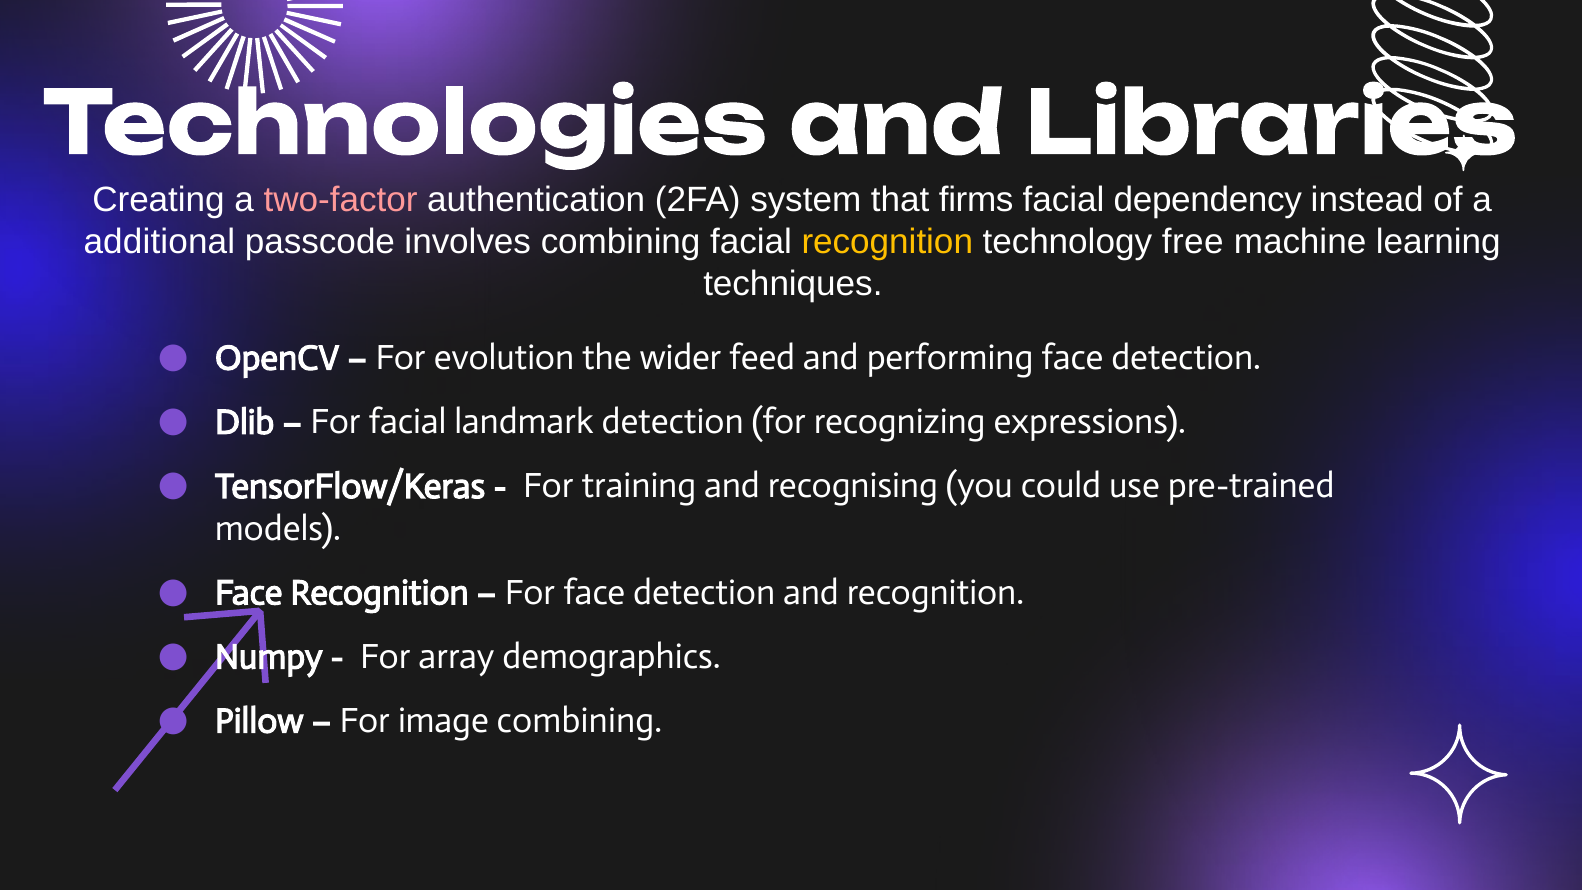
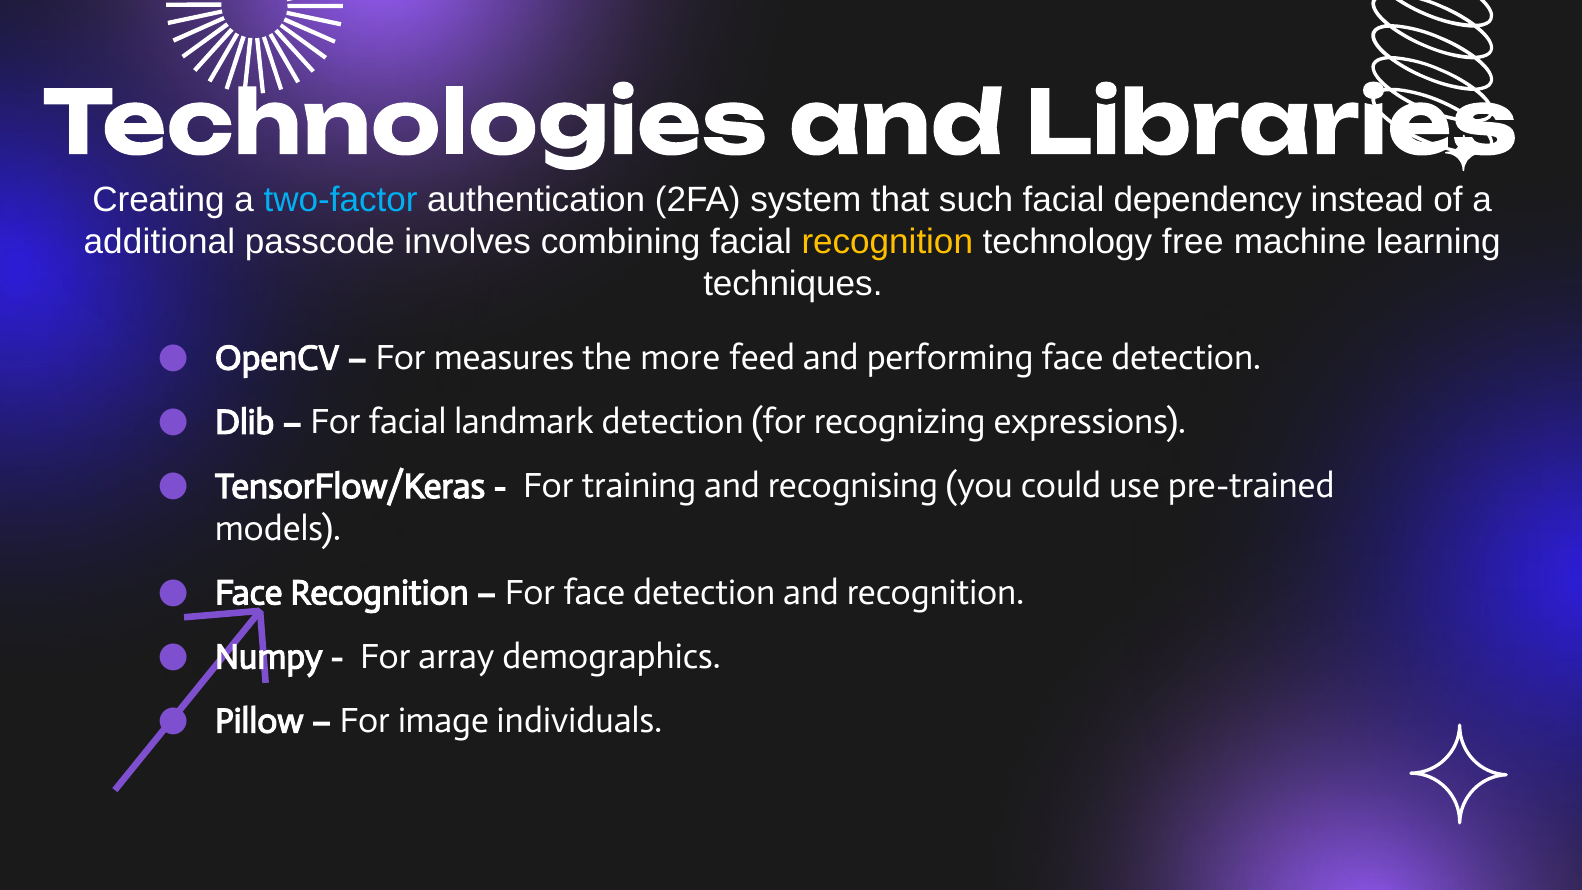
two-factor colour: pink -> light blue (341, 200)
firms: firms -> such (976, 200)
evolution: evolution -> measures (504, 358)
wider: wider -> more (680, 358)
image combining: combining -> individuals (579, 721)
